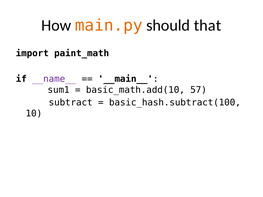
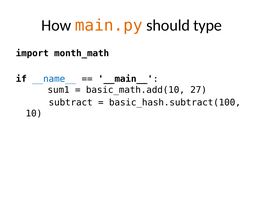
that: that -> type (208, 25)
paint_math: paint_math -> month_math (82, 53)
__name__ colour: purple -> blue (54, 79)
57: 57 -> 27 (199, 90)
